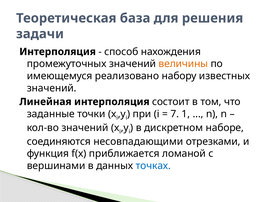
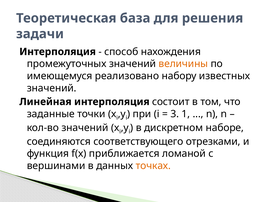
7: 7 -> 3 (175, 114)
несовпадающими: несовпадающими -> соответствующего (138, 141)
точках colour: blue -> orange (153, 166)
